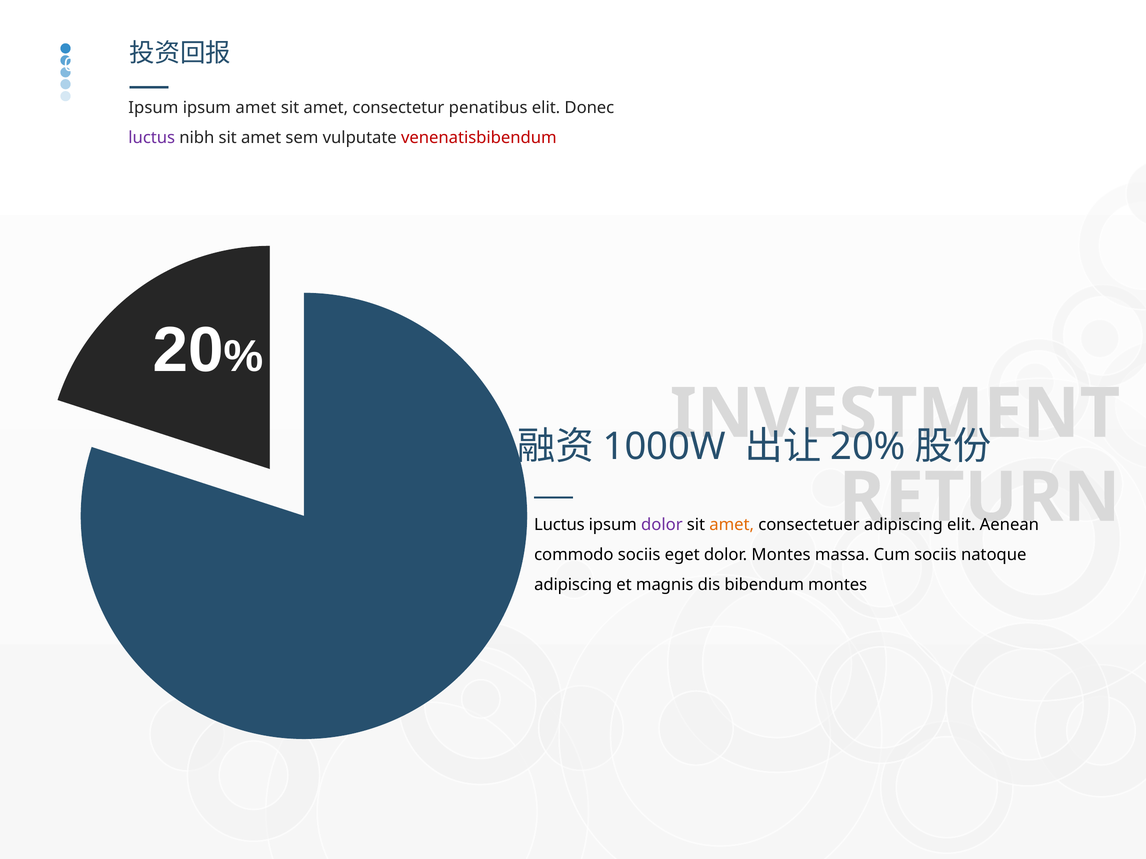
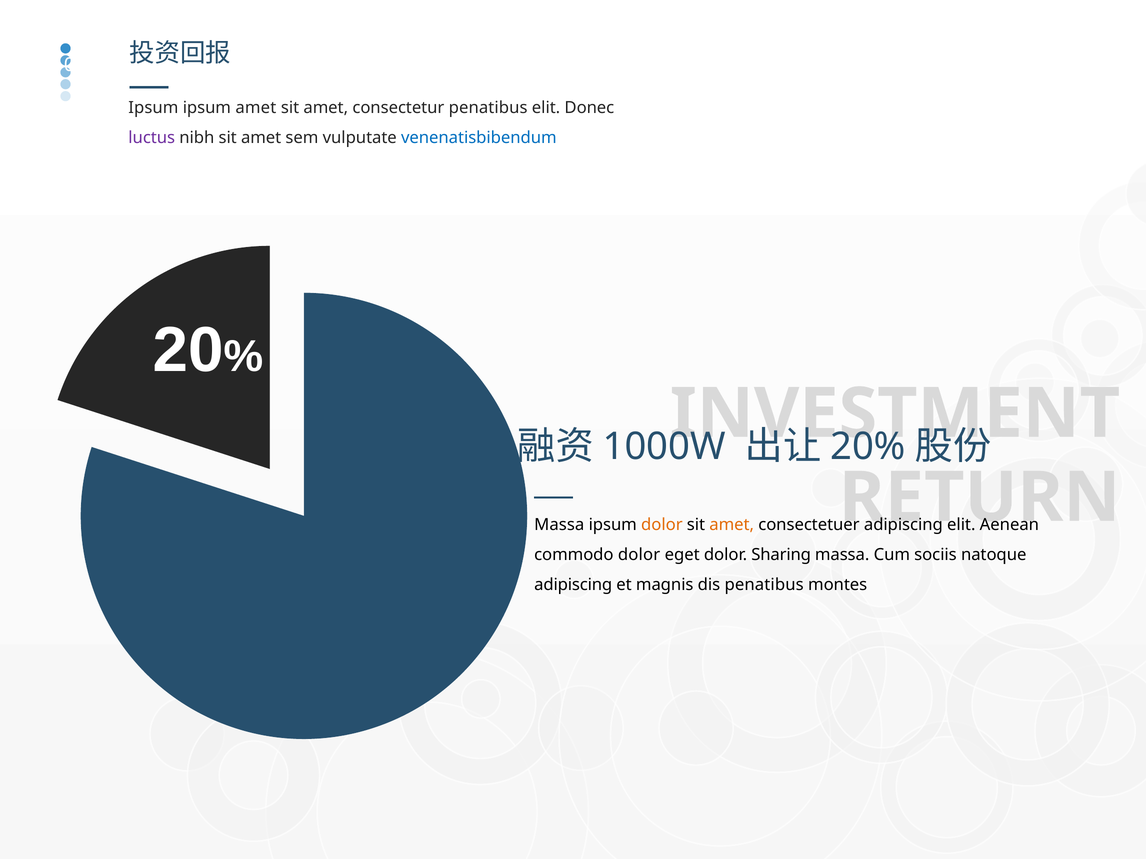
venenatisbibendum colour: red -> blue (479, 138)
Luctus: Luctus -> Massa (559, 525)
dolor colour: purple -> orange (662, 525)
commodo sociis: sociis -> dolor (639, 555)
dolor Montes: Montes -> Sharing (781, 555)
dis bibendum: bibendum -> penatibus (764, 585)
